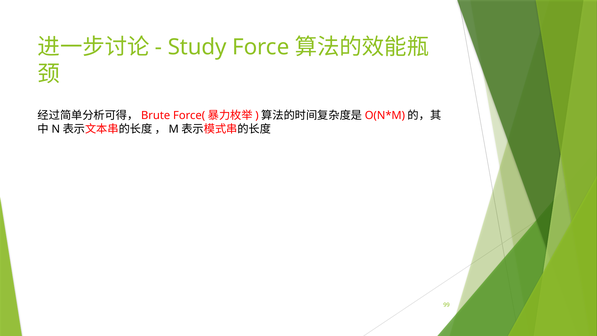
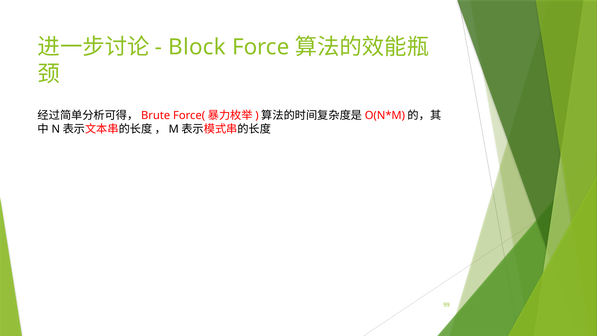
Study: Study -> Block (197, 47)
